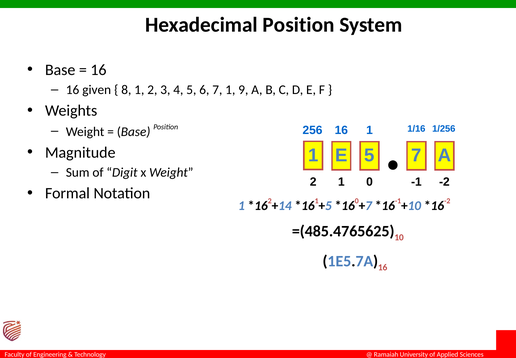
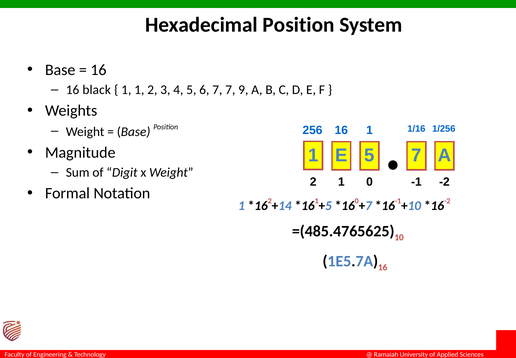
given: given -> black (97, 90)
8: 8 -> 1 (126, 90)
7 1: 1 -> 7 (230, 90)
